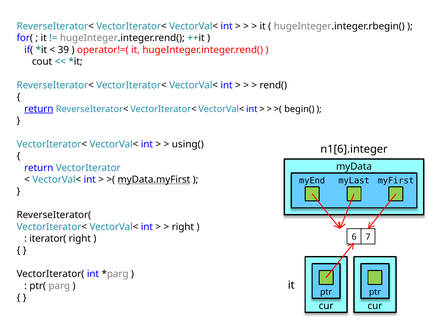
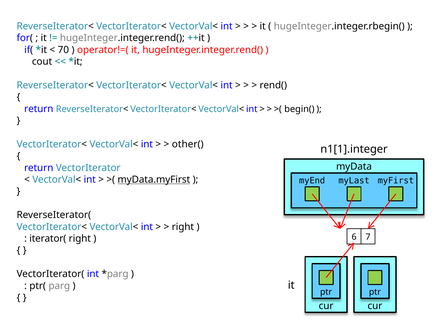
39: 39 -> 70 (63, 50)
return underline: present -> none (39, 109)
using(: using( -> other( (188, 144)
n1[6].integer: n1[6].integer -> n1[1].integer (354, 149)
